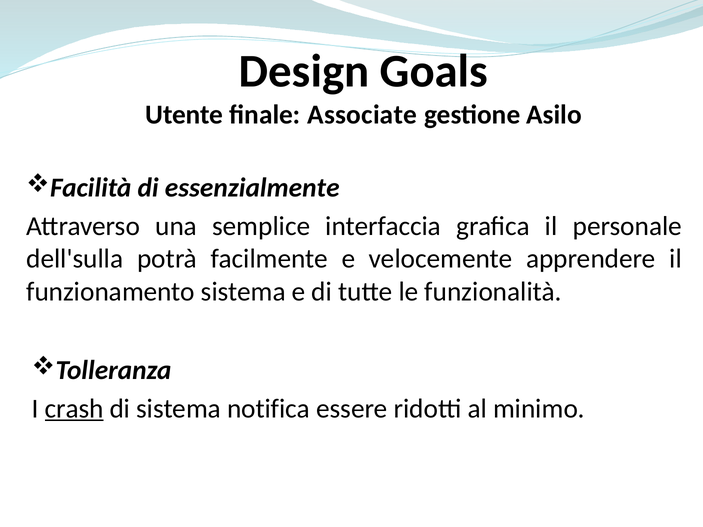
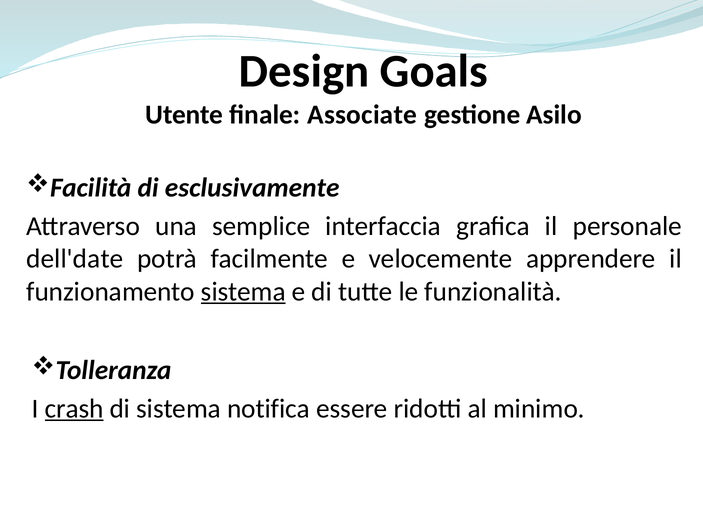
essenzialmente: essenzialmente -> esclusivamente (252, 188)
dell'sulla: dell'sulla -> dell'date (75, 259)
sistema underline: none -> present (243, 292)
